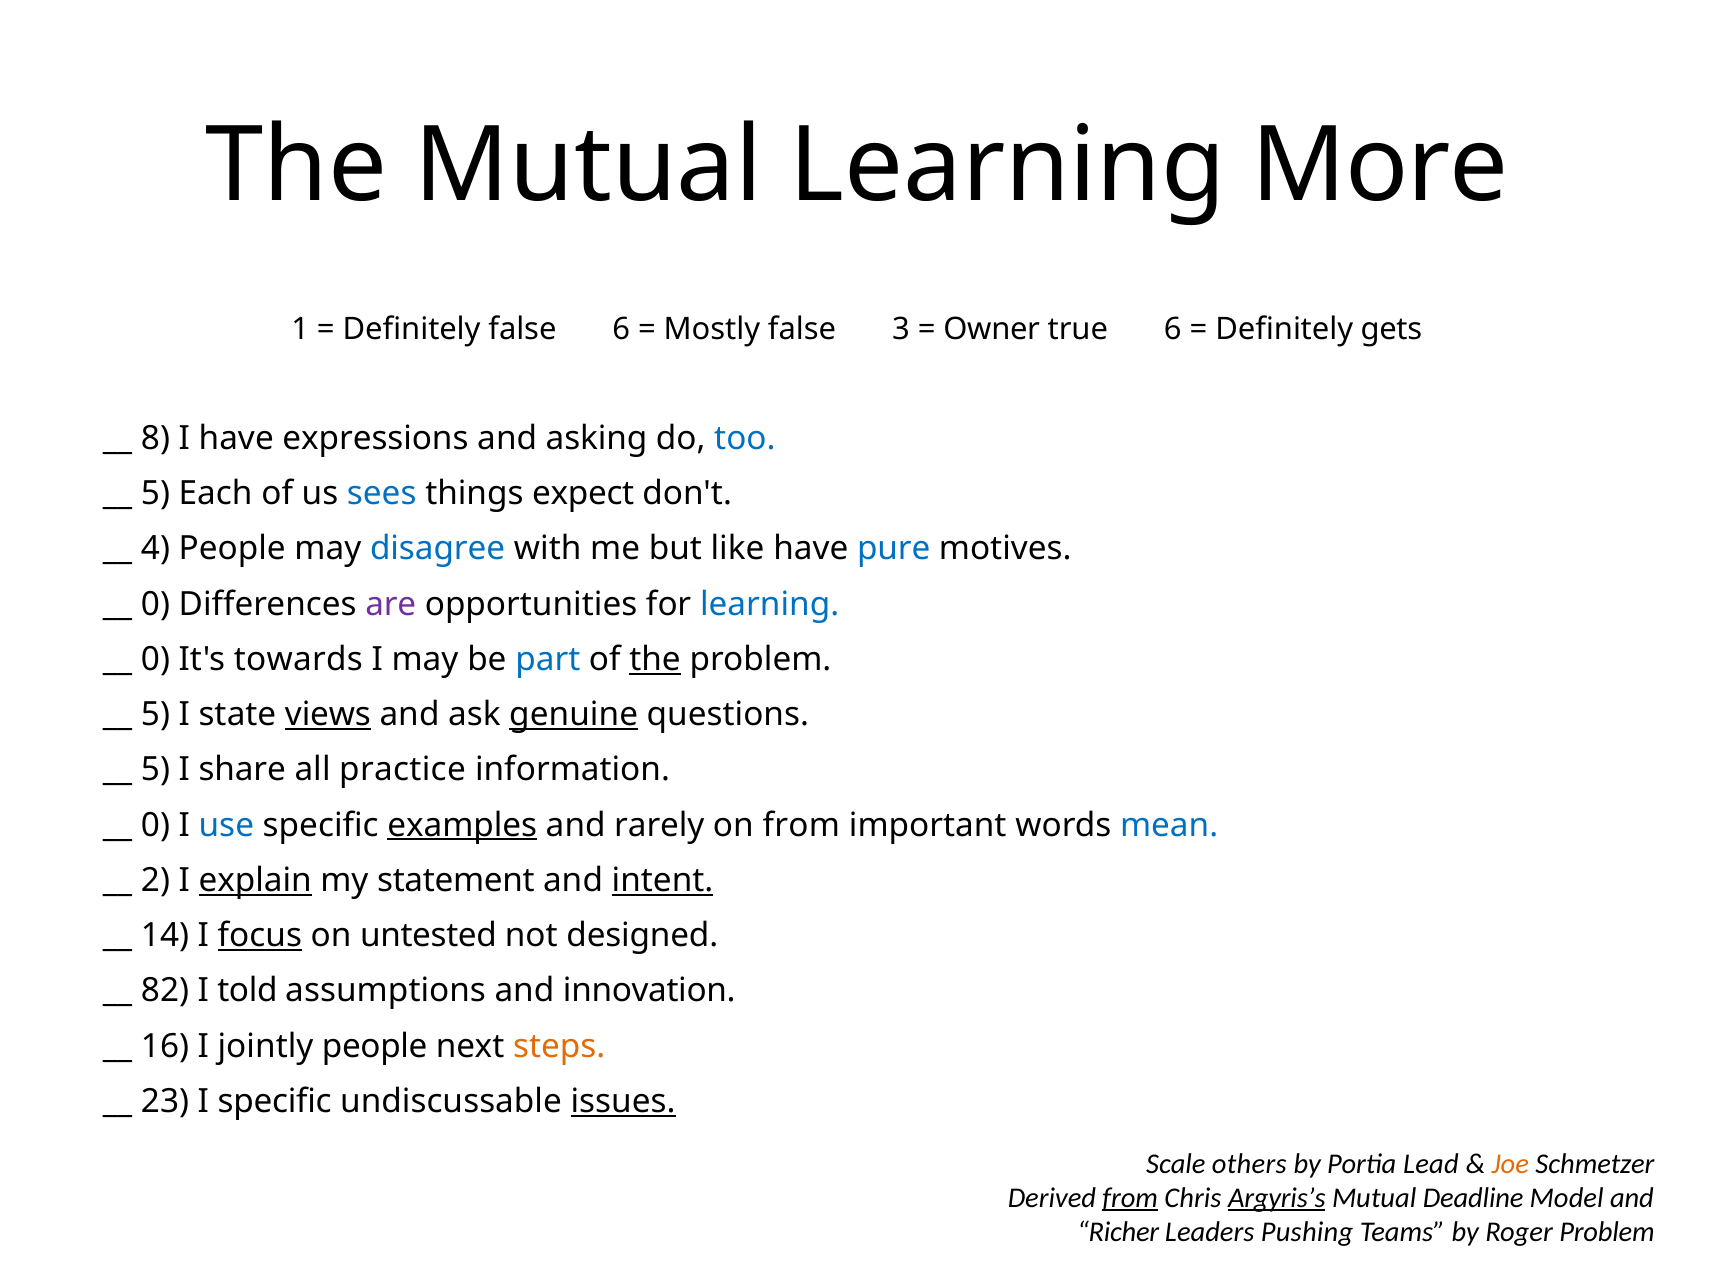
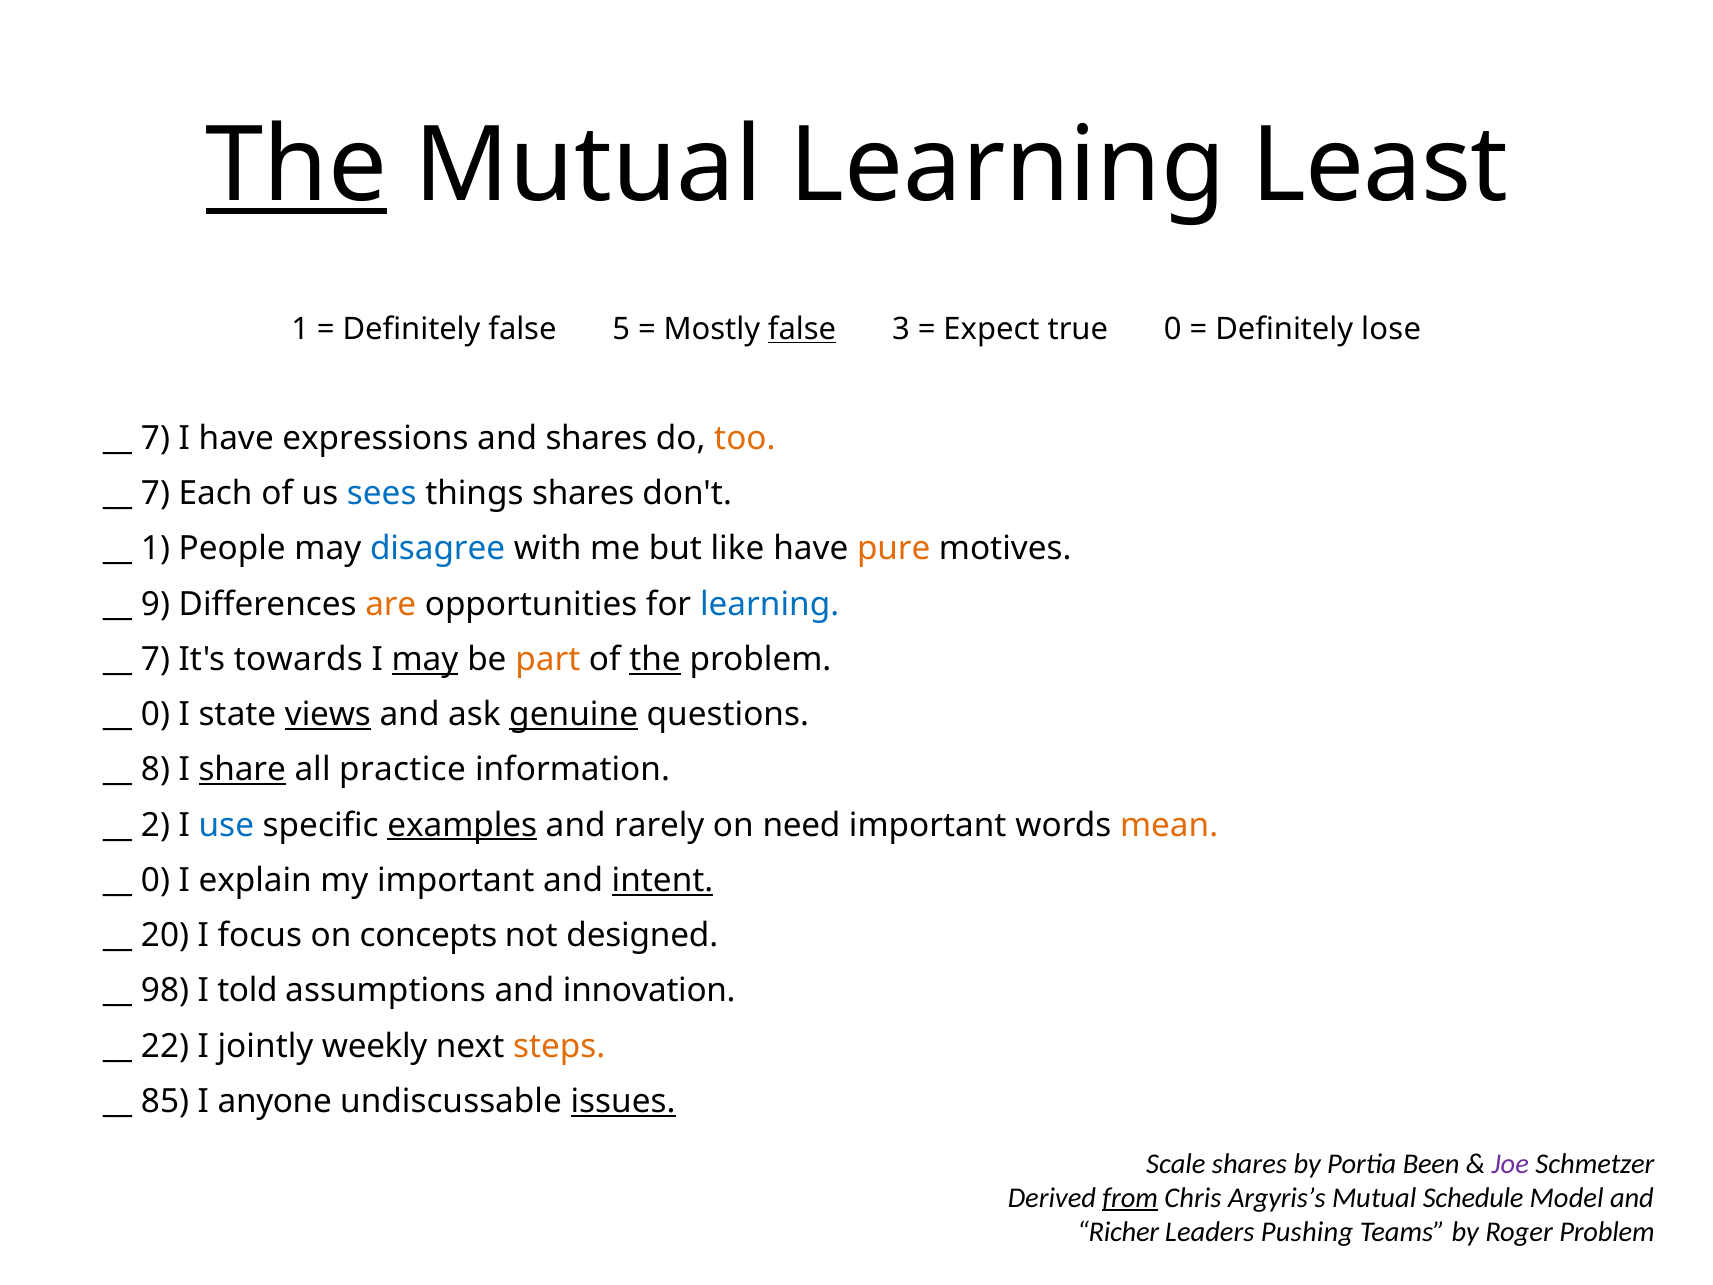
The underline: none -> present (297, 166)
More: More -> Least (1380, 166)
false 6: 6 -> 5 (621, 329)
false underline: none -> present (802, 329)
Owner: Owner -> Expect (992, 329)
true 6: 6 -> 0 (1173, 329)
gets: gets -> lose (1391, 329)
8: 8 -> 7 (155, 438)
and asking: asking -> shares (597, 438)
too colour: blue -> orange (745, 438)
5: 5 -> 7 (155, 494)
things expect: expect -> shares (583, 494)
4: 4 -> 1 (155, 549)
pure colour: blue -> orange (894, 549)
0: 0 -> 9 (155, 604)
are colour: purple -> orange (391, 604)
0: 0 -> 7 (155, 659)
may underline: none -> present (425, 659)
part colour: blue -> orange (548, 659)
5: 5 -> 0 (155, 714)
5: 5 -> 8 (155, 770)
share underline: none -> present (242, 770)
0: 0 -> 2 (155, 825)
on from: from -> need (802, 825)
mean colour: blue -> orange (1169, 825)
2: 2 -> 0 (155, 880)
explain underline: present -> none (255, 880)
my statement: statement -> important (456, 880)
14: 14 -> 20 (165, 935)
focus underline: present -> none (260, 935)
untested: untested -> concepts (428, 935)
82: 82 -> 98 (165, 991)
16: 16 -> 22 (165, 1046)
jointly people: people -> weekly (375, 1046)
23: 23 -> 85 (165, 1101)
I specific: specific -> anyone (275, 1101)
Scale others: others -> shares (1249, 1164)
Lead: Lead -> Been (1431, 1164)
Joe colour: orange -> purple (1510, 1164)
Argyris’s underline: present -> none (1277, 1198)
Deadline: Deadline -> Schedule (1473, 1198)
